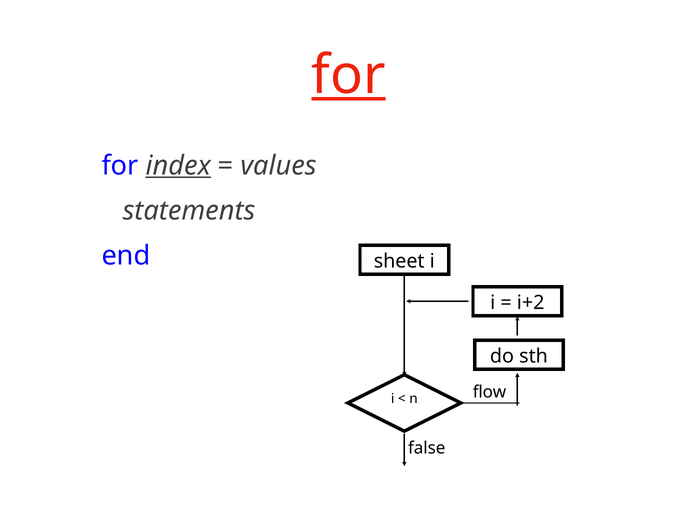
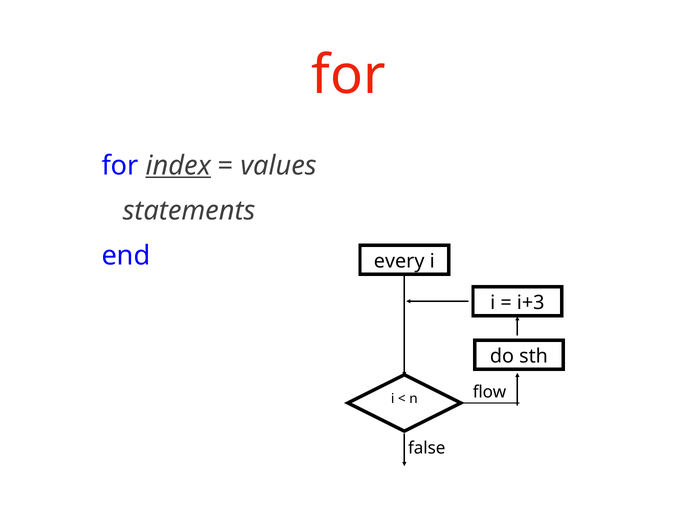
for underline: present -> none (348, 75)
sheet: sheet -> every (399, 261)
i+2: i+2 -> i+3 (531, 302)
